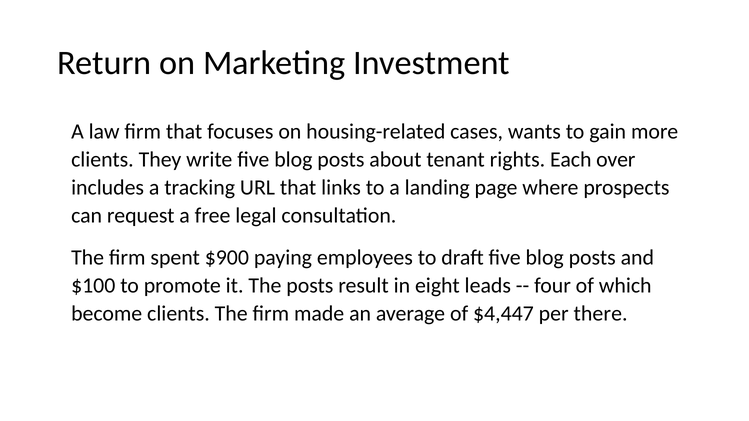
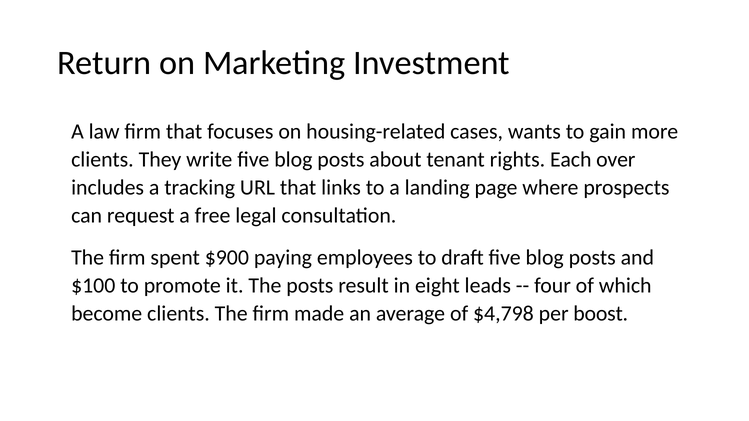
$4,447: $4,447 -> $4,798 (503, 314)
there: there -> boost (601, 314)
